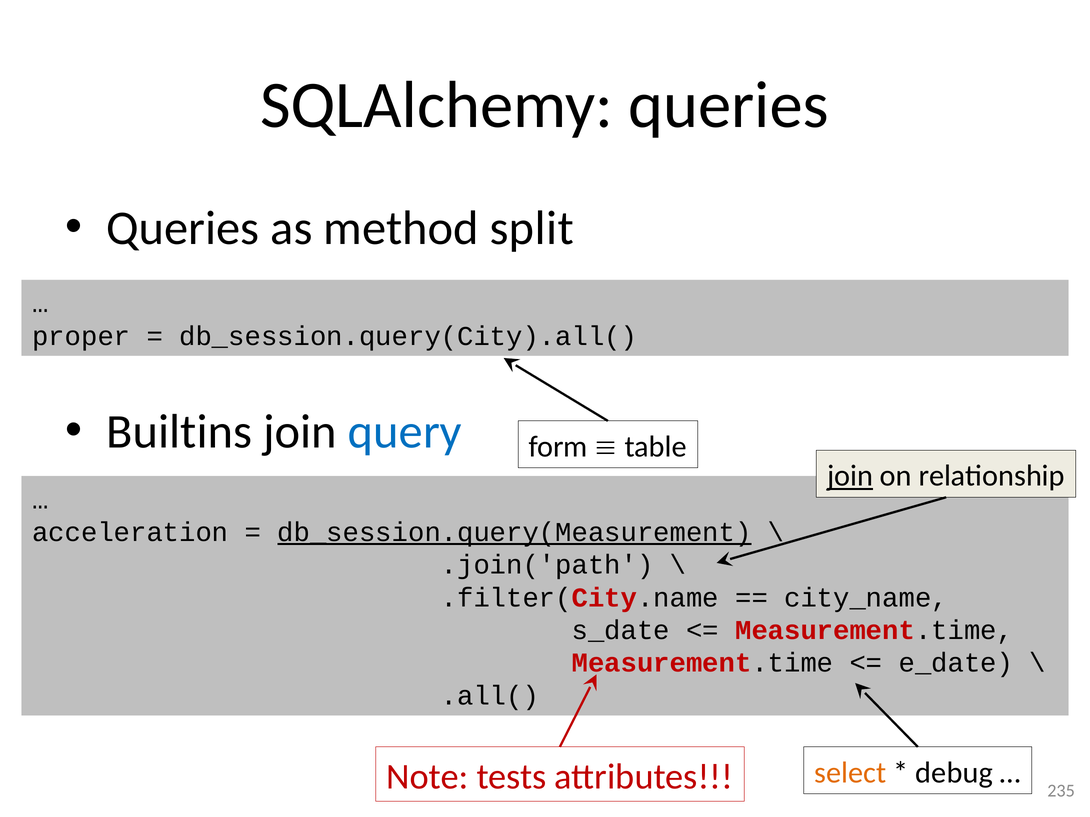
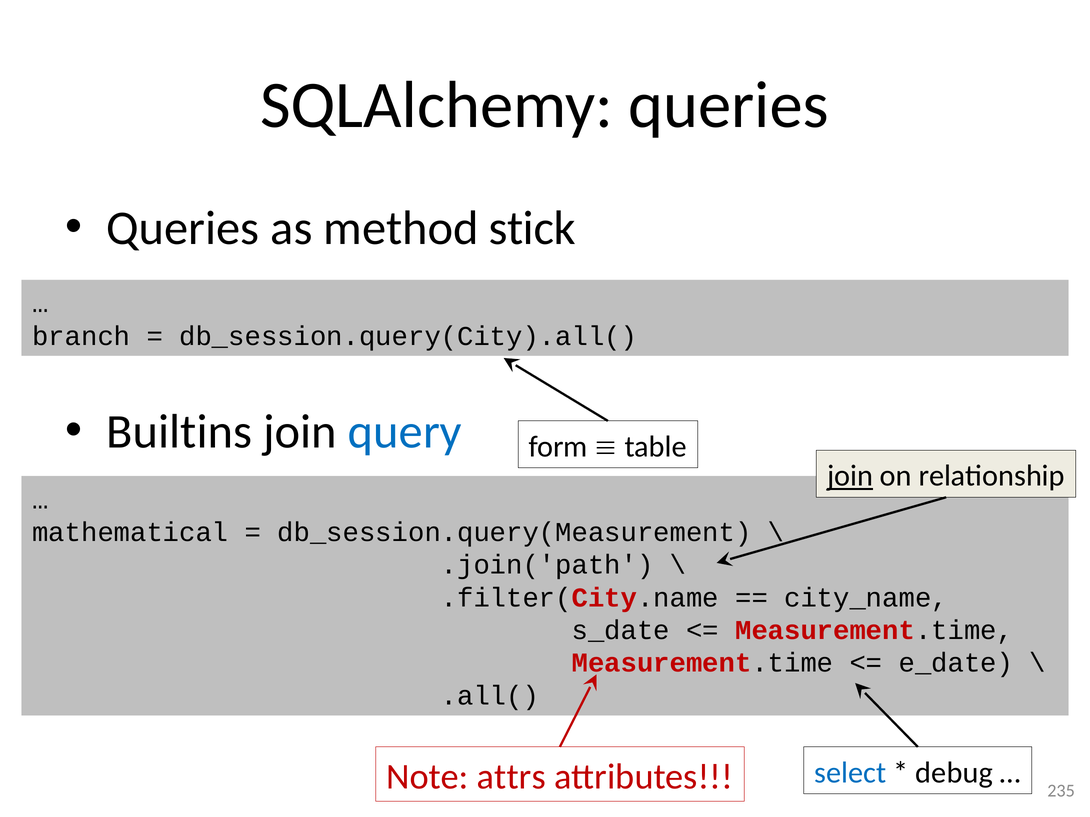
split: split -> stick (532, 229)
proper: proper -> branch (81, 336)
acceleration: acceleration -> mathematical (130, 533)
db_session.query(Measurement underline: present -> none (514, 533)
select colour: orange -> blue (850, 773)
tests: tests -> attrs (511, 777)
